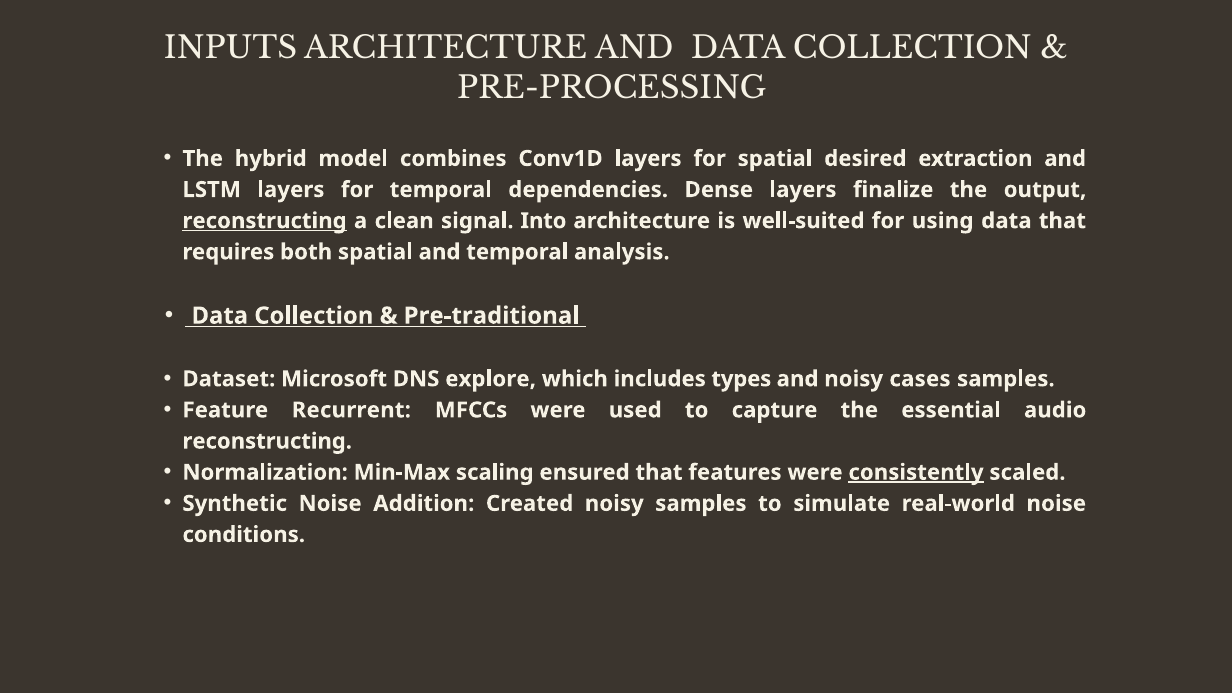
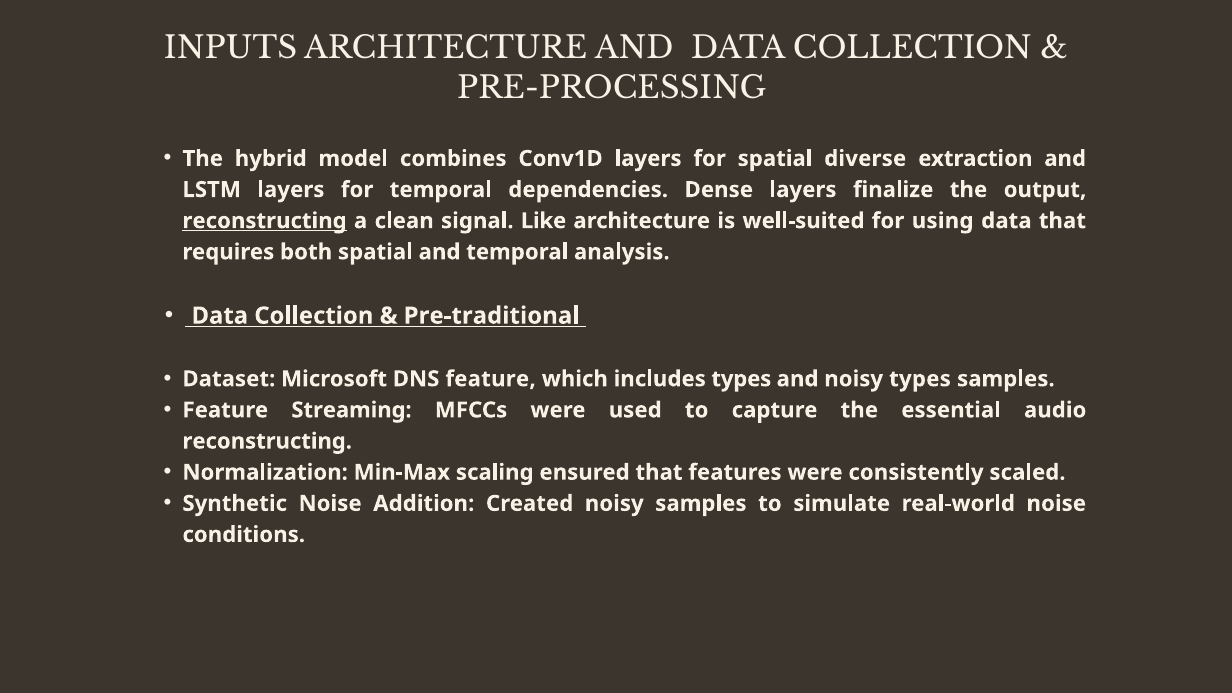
desired: desired -> diverse (865, 159)
Into: Into -> Like (544, 221)
DNS explore: explore -> feature (491, 379)
noisy cases: cases -> types (920, 379)
Recurrent: Recurrent -> Streaming (351, 410)
consistently underline: present -> none (916, 472)
